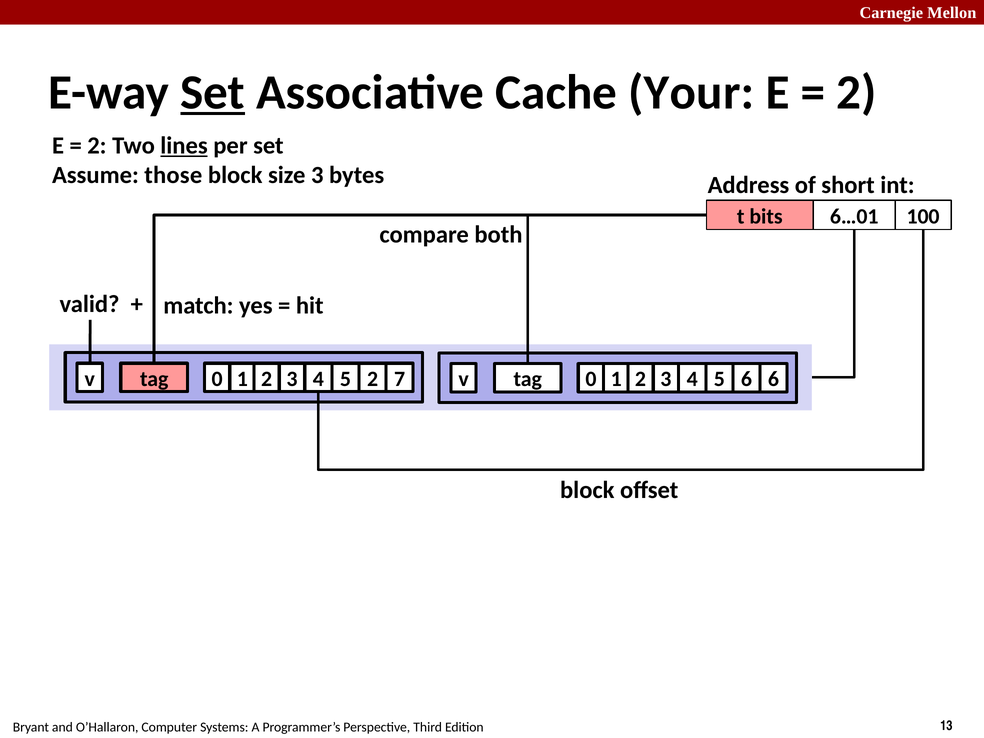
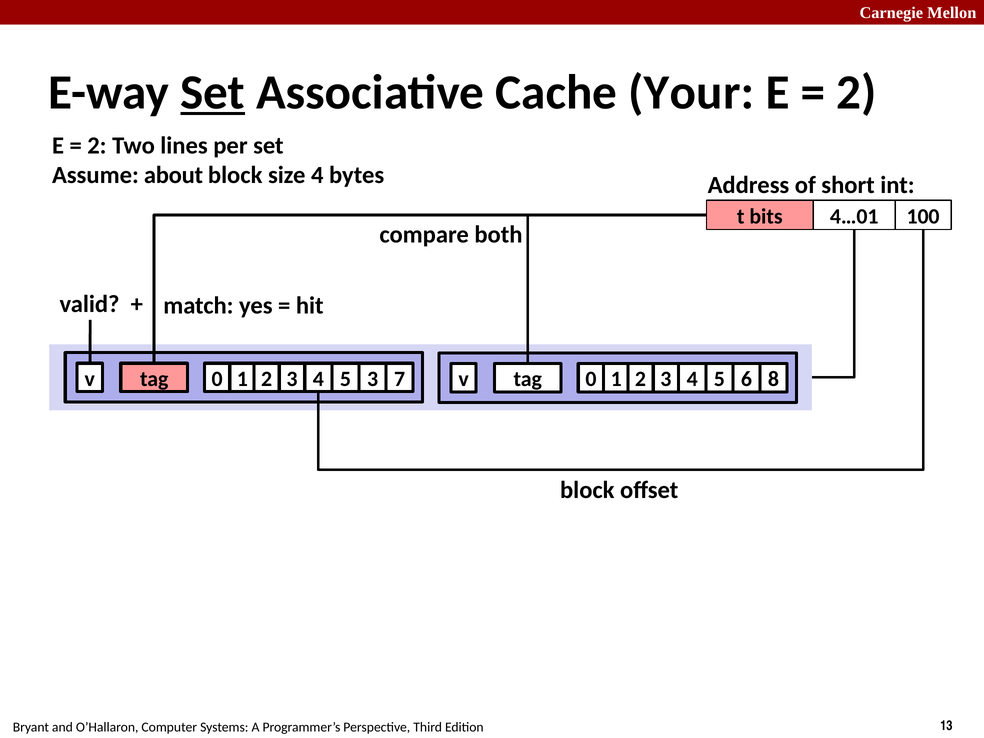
lines underline: present -> none (184, 146)
those: those -> about (174, 175)
size 3: 3 -> 4 (317, 175)
6…01: 6…01 -> 4…01 (854, 216)
3 2: 2 -> 3 (373, 379)
2 6: 6 -> 8 (774, 379)
